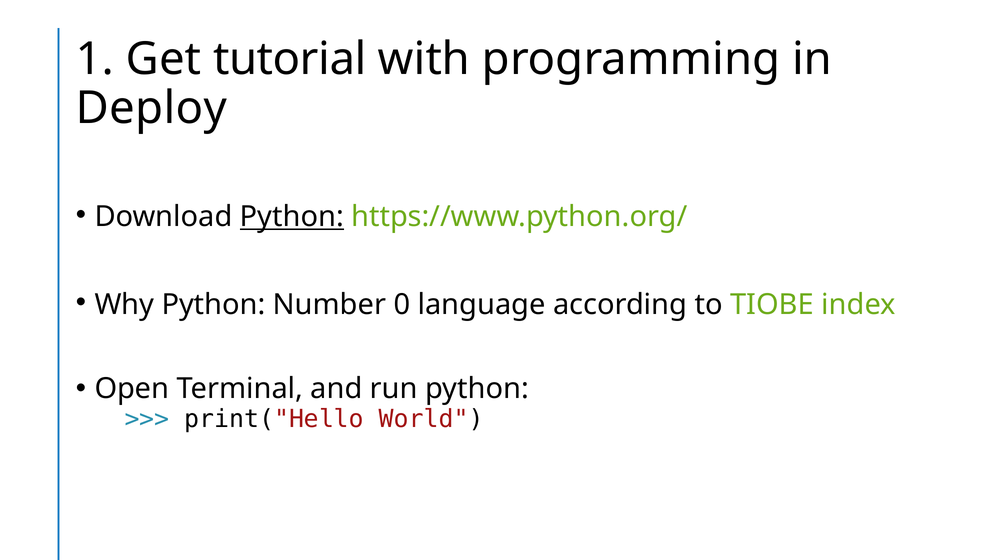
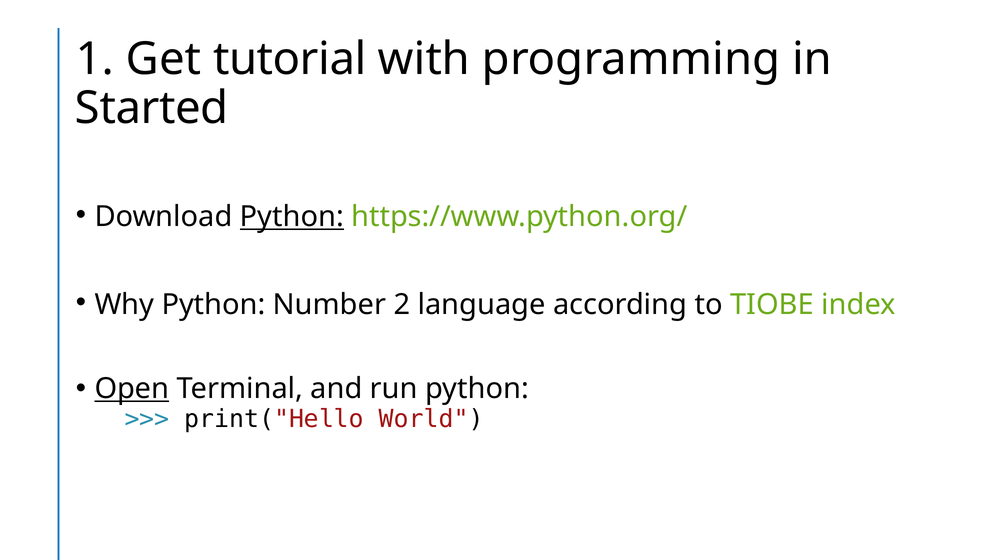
Deploy: Deploy -> Started (152, 108)
0: 0 -> 2 (402, 304)
Open underline: none -> present (132, 389)
